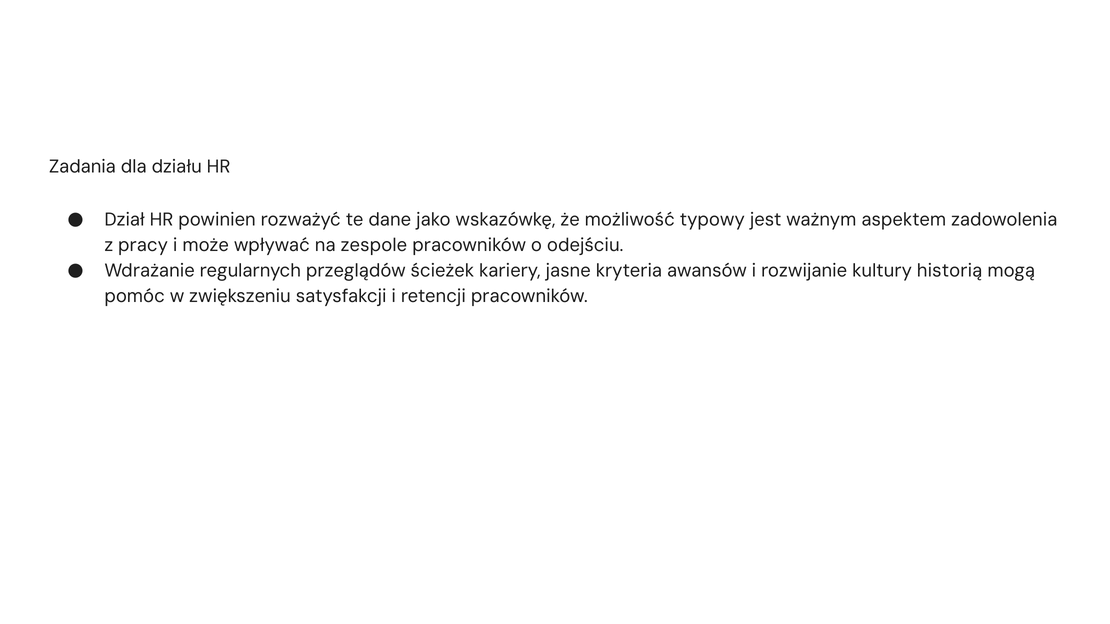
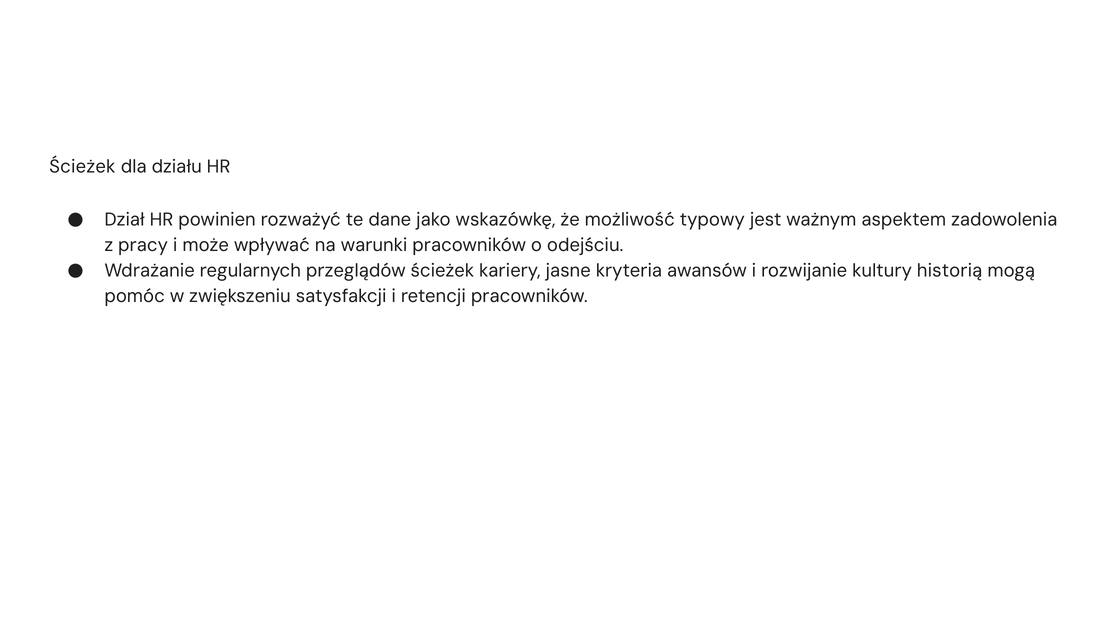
Zadania: Zadania -> Ścieżek (82, 167)
zespole: zespole -> warunki (374, 245)
